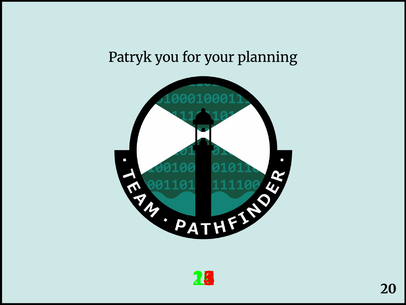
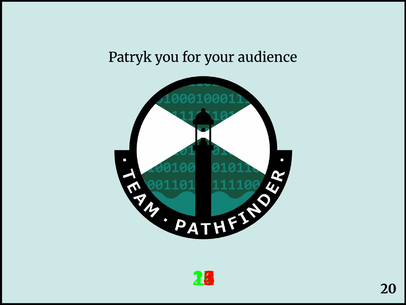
planning: planning -> audience (267, 57)
